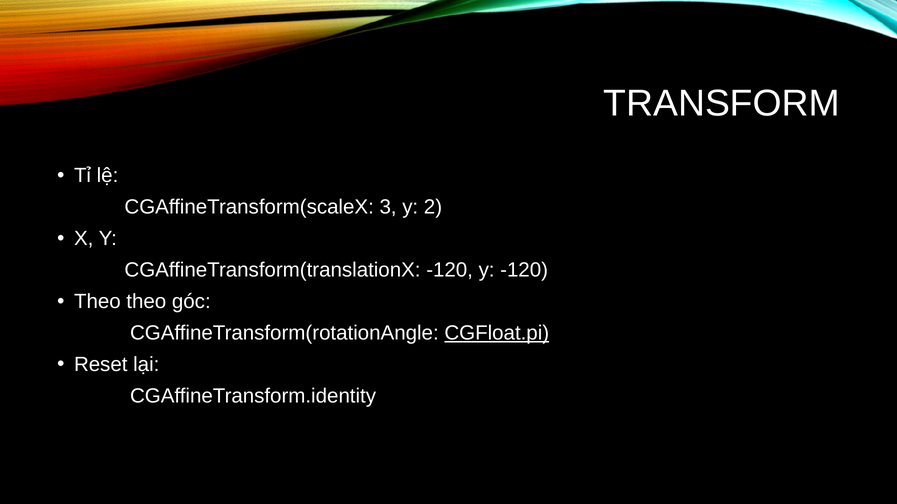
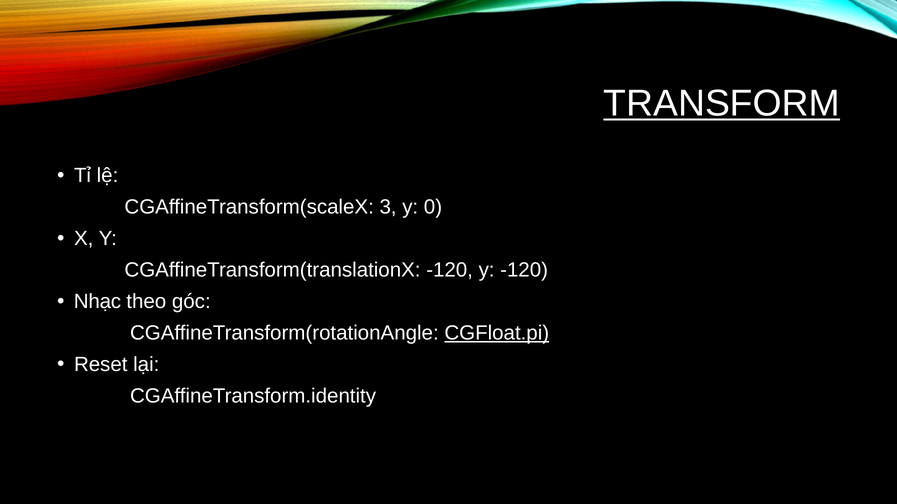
TRANSFORM underline: none -> present (722, 104)
2: 2 -> 0 (433, 207)
Theo: Theo -> Nhạc (97, 302)
